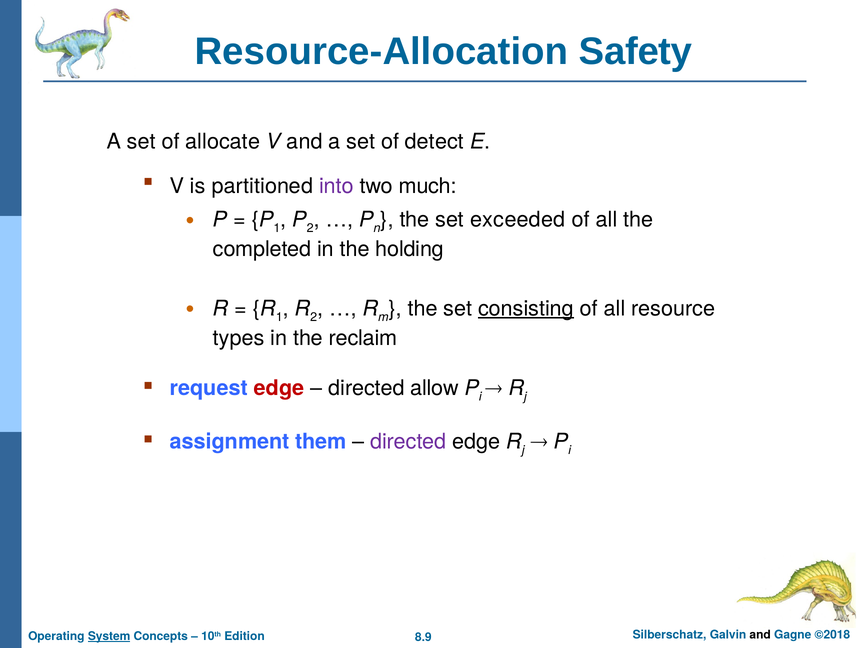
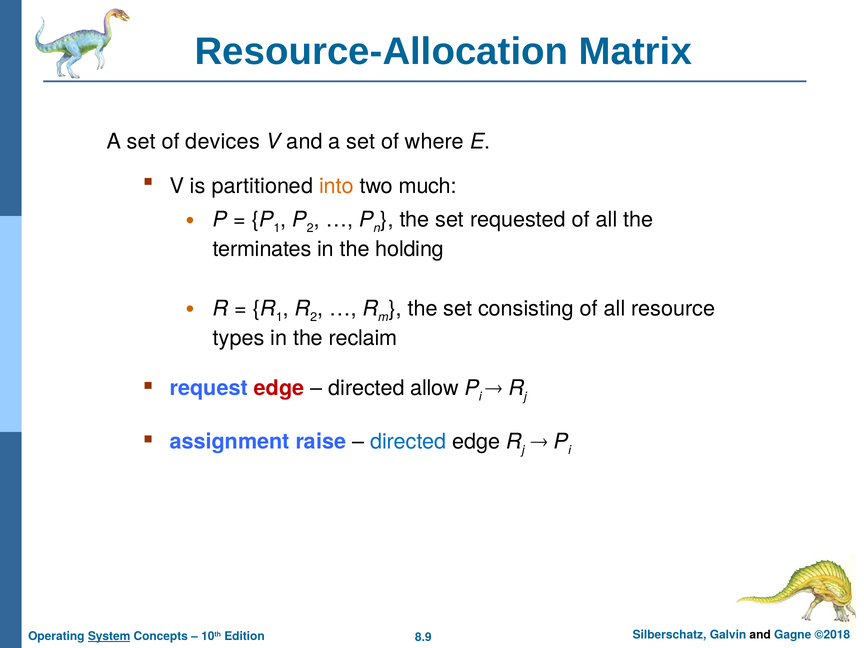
Safety: Safety -> Matrix (635, 52)
allocate: allocate -> devices (223, 142)
detect: detect -> where (434, 142)
into colour: purple -> orange (336, 186)
exceeded: exceeded -> requested (518, 220)
completed: completed -> terminates (262, 249)
consisting underline: present -> none (526, 309)
them: them -> raise (321, 442)
directed colour: purple -> blue (408, 442)
